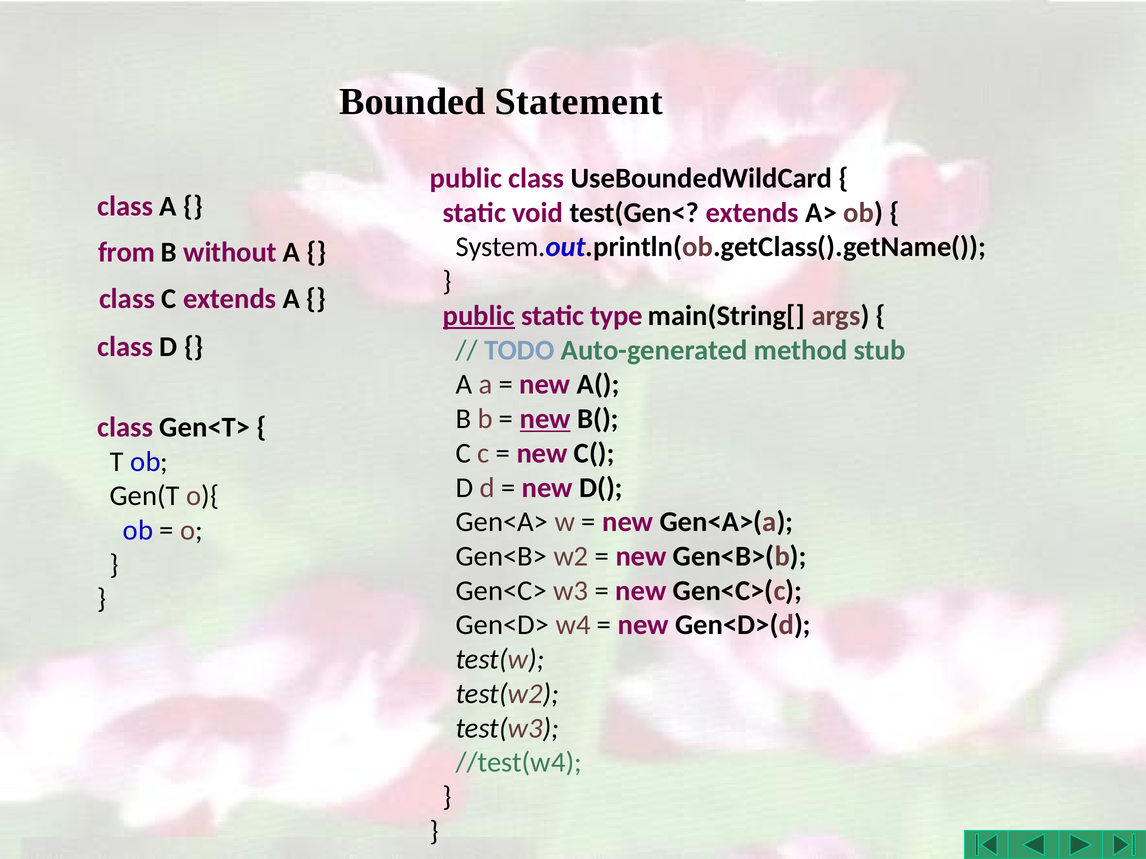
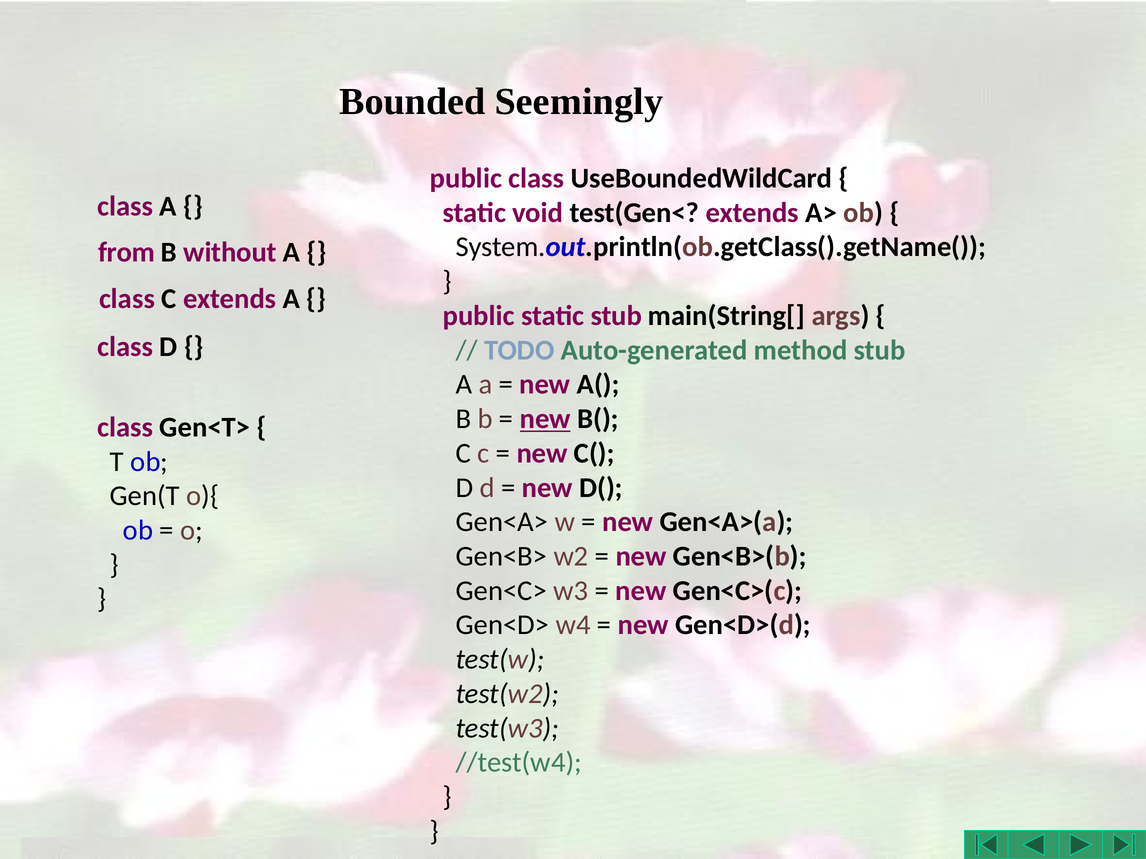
Statement: Statement -> Seemingly (579, 102)
public underline: present -> none (479, 316)
static type: type -> stub (616, 316)
